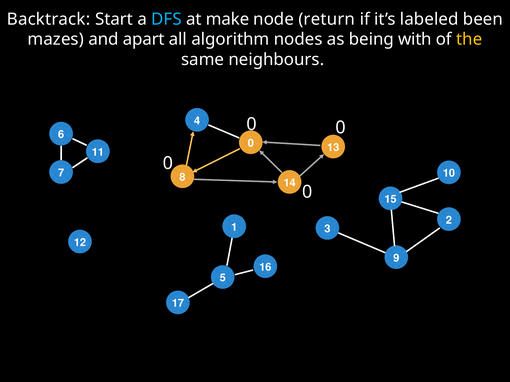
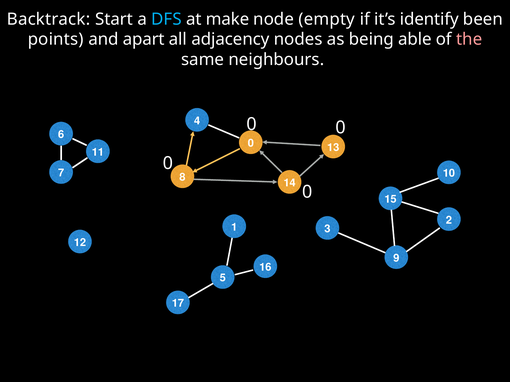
return: return -> empty (327, 19)
labeled: labeled -> identify (429, 19)
mazes: mazes -> points (56, 39)
algorithm: algorithm -> adjacency (230, 39)
with: with -> able (415, 39)
the colour: yellow -> pink (469, 39)
